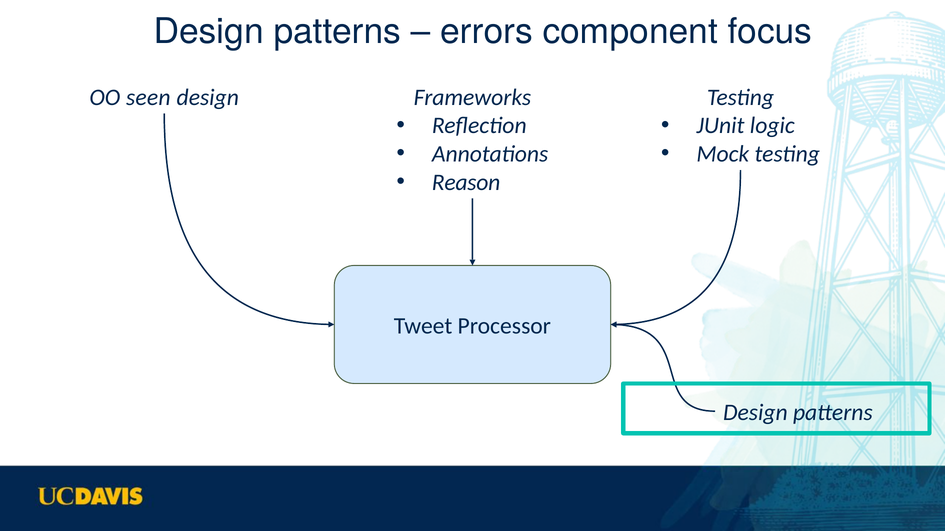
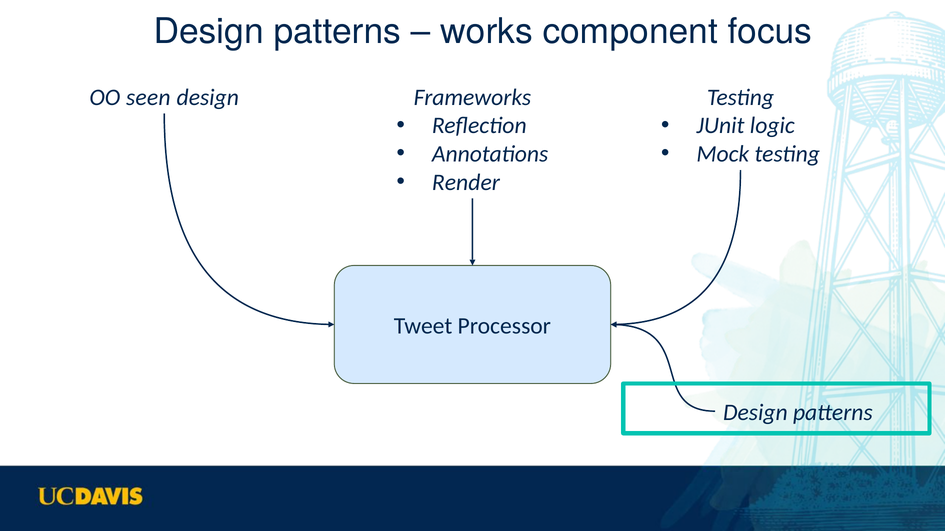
errors: errors -> works (487, 32)
Reason: Reason -> Render (466, 183)
